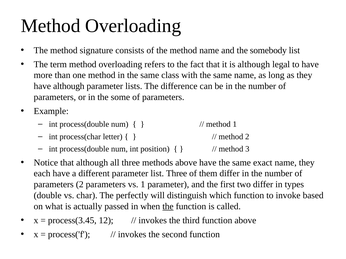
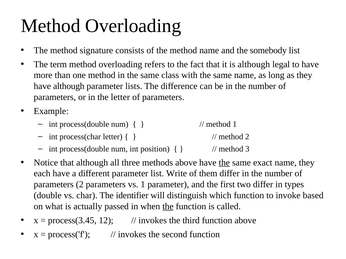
the some: some -> letter (120, 97)
the underline: none -> present (224, 163)
list Three: Three -> Write (177, 174)
perfectly: perfectly -> identifier (132, 196)
